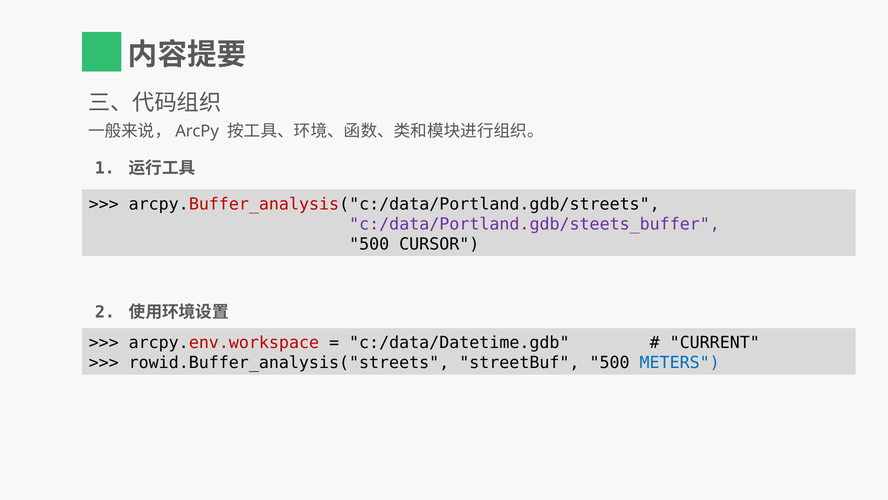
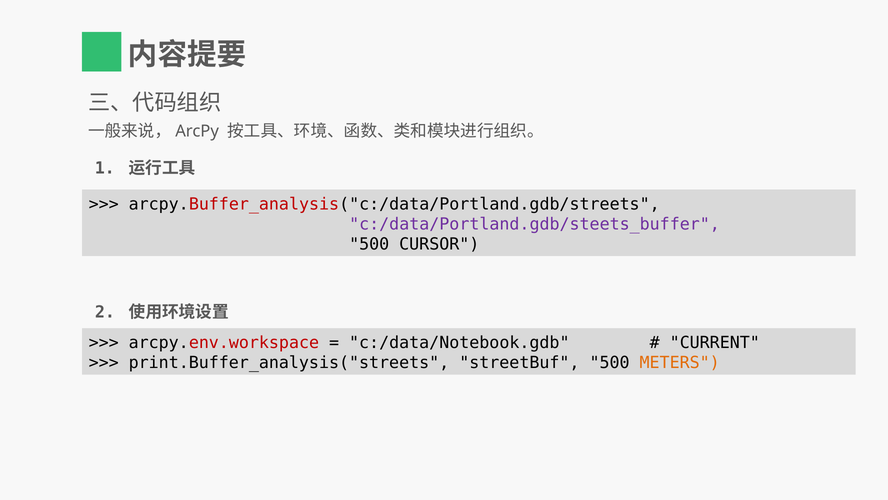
c:/data/Datetime.gdb: c:/data/Datetime.gdb -> c:/data/Notebook.gdb (459, 342)
rowid.Buffer_analysis("streets: rowid.Buffer_analysis("streets -> print.Buffer_analysis("streets (289, 362)
METERS colour: blue -> orange (680, 362)
